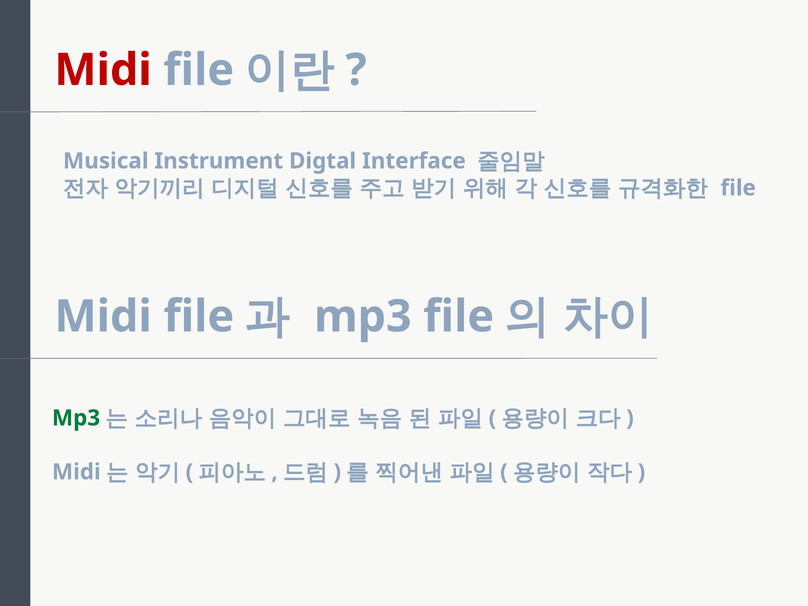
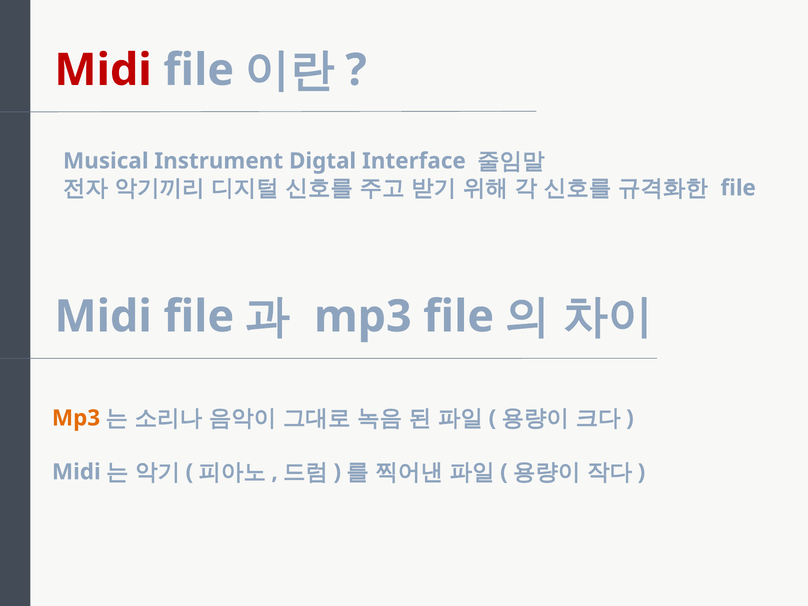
Mp3 colour: green -> orange (76, 418)
